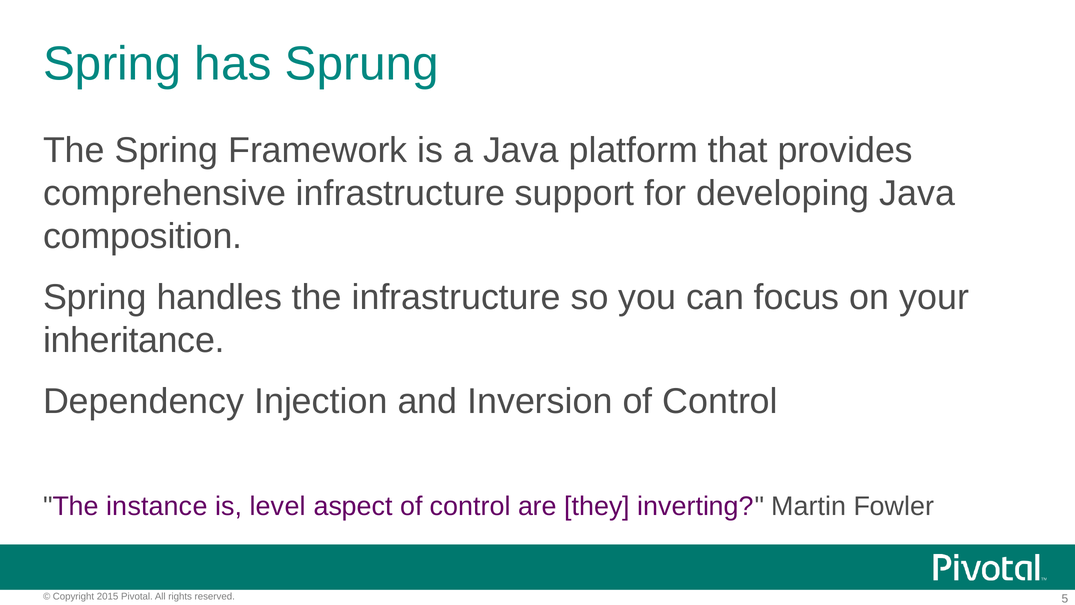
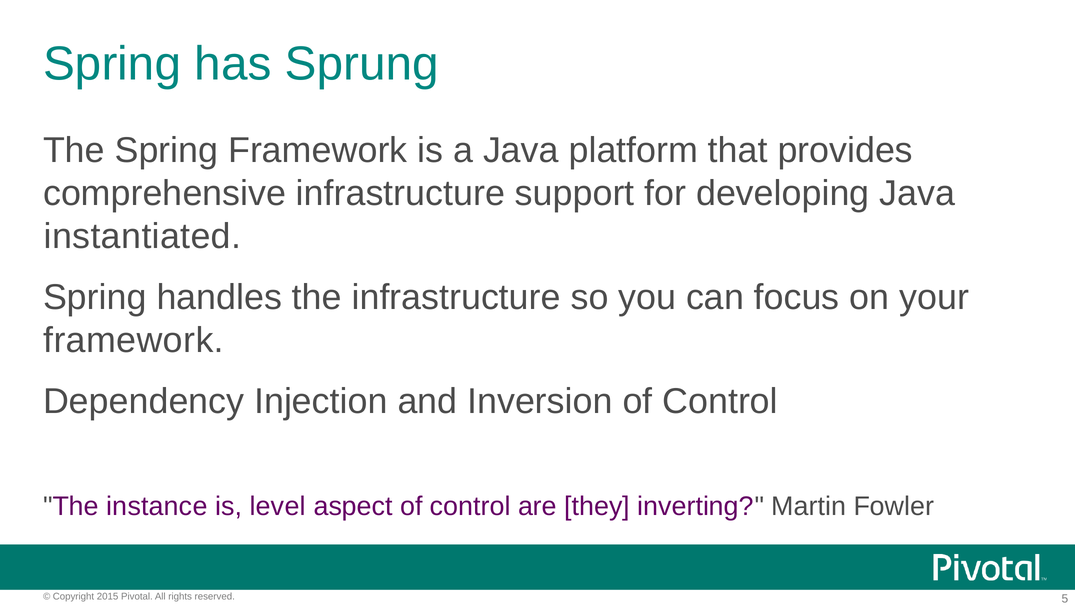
composition: composition -> instantiated (142, 236)
inheritance: inheritance -> framework (134, 340)
